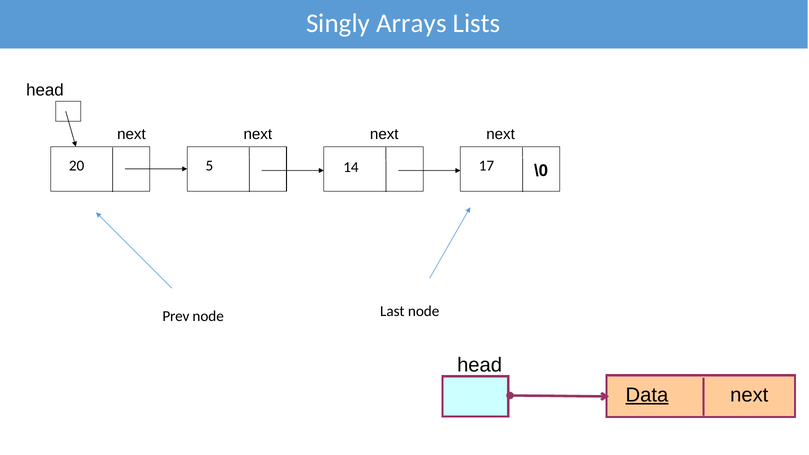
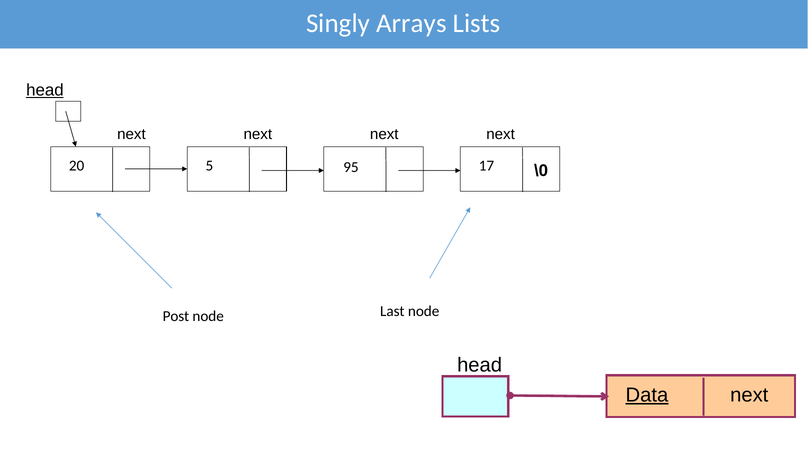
head underline: none -> present (45, 90)
14: 14 -> 95 (351, 167)
Prev: Prev -> Post (176, 316)
